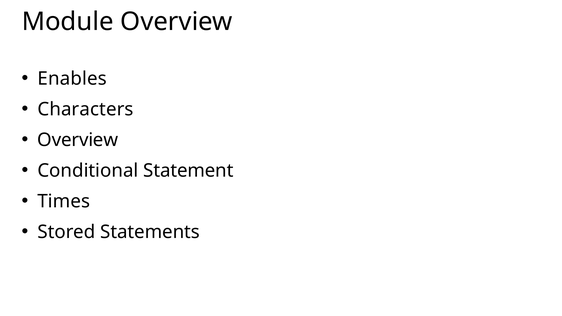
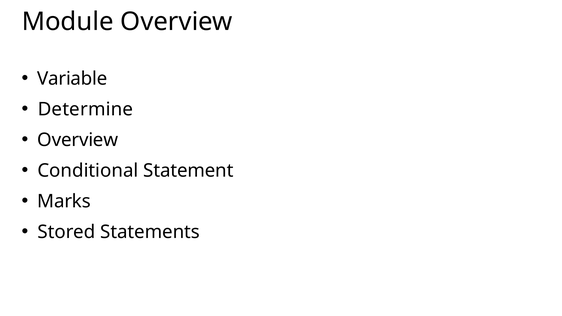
Enables: Enables -> Variable (72, 79)
Characters: Characters -> Determine (85, 109)
Times: Times -> Marks (64, 201)
